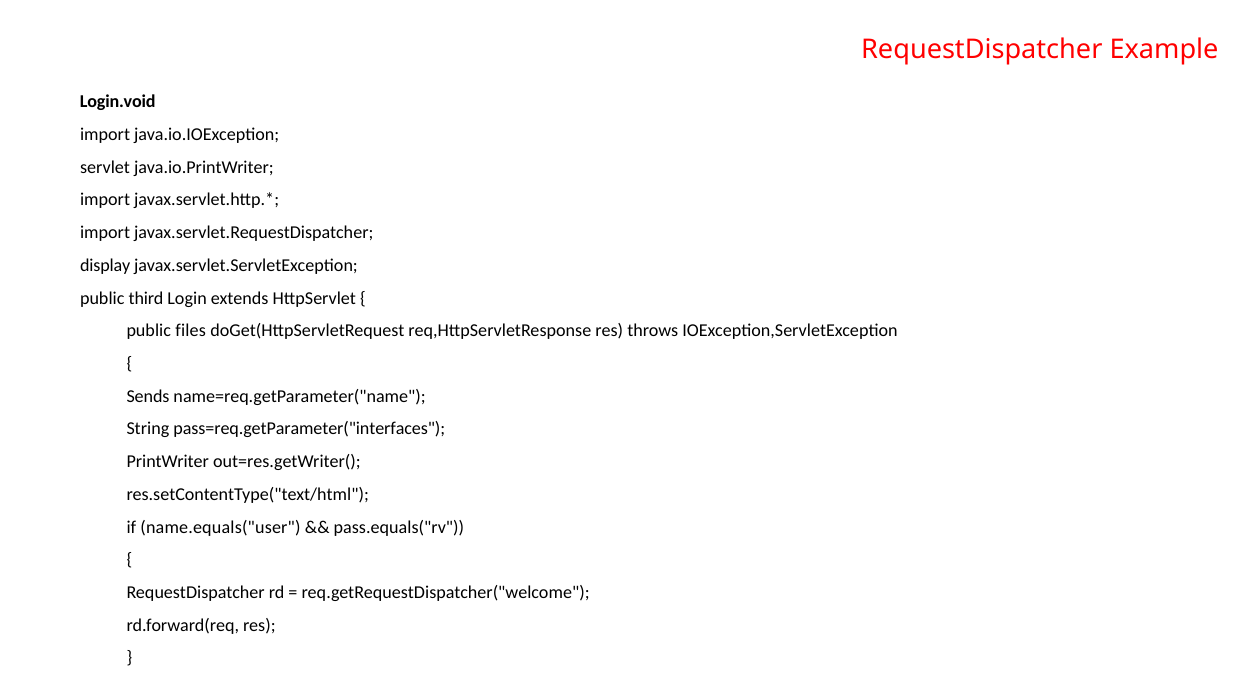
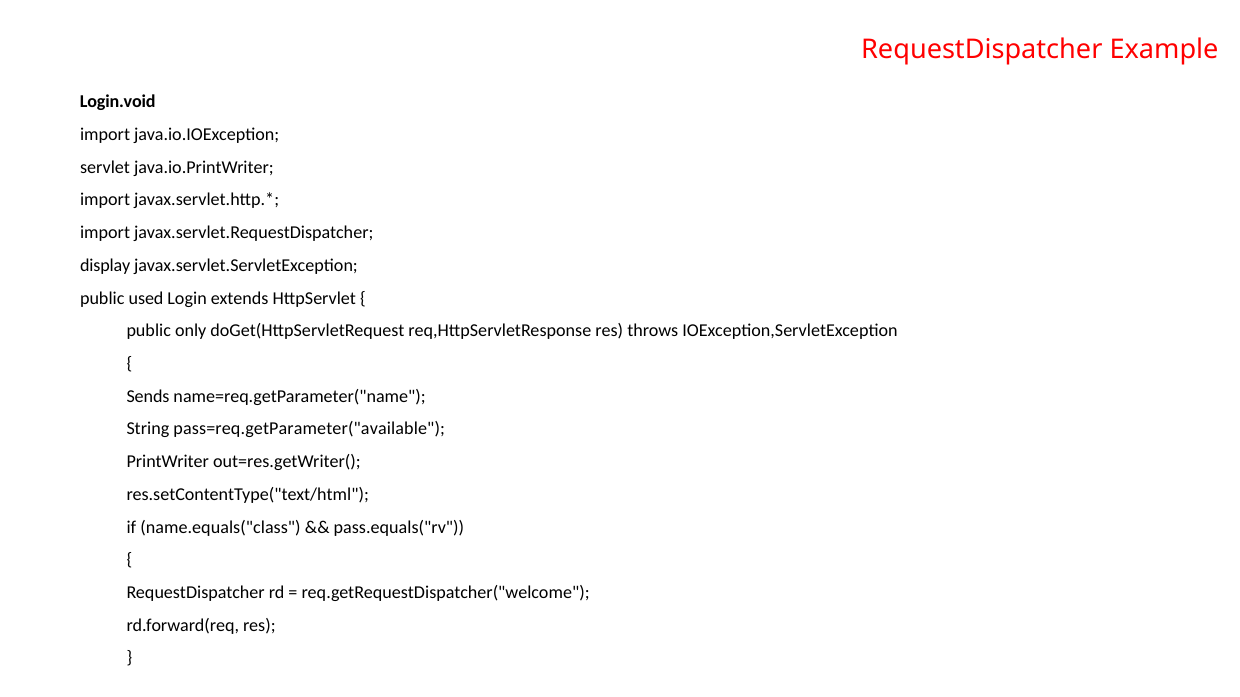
third: third -> used (146, 298)
files: files -> only (191, 331)
pass=req.getParameter("interfaces: pass=req.getParameter("interfaces -> pass=req.getParameter("available (309, 429)
name.equals("user: name.equals("user -> name.equals("class (221, 527)
